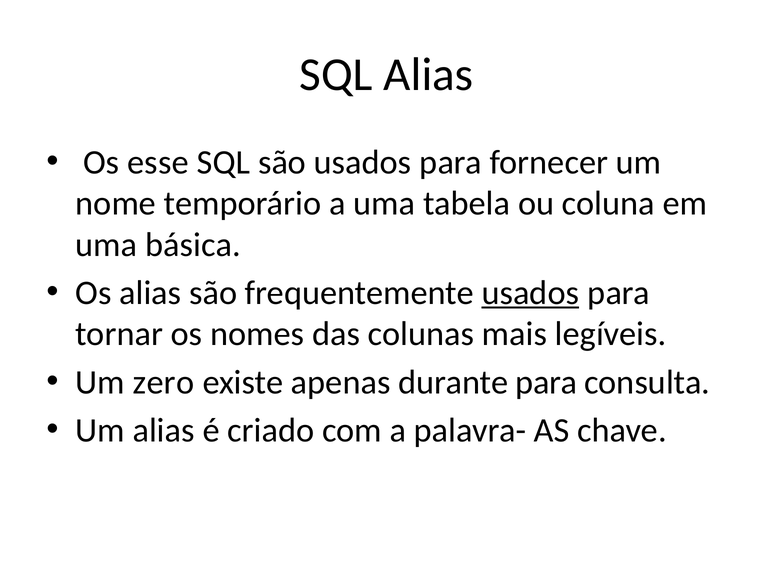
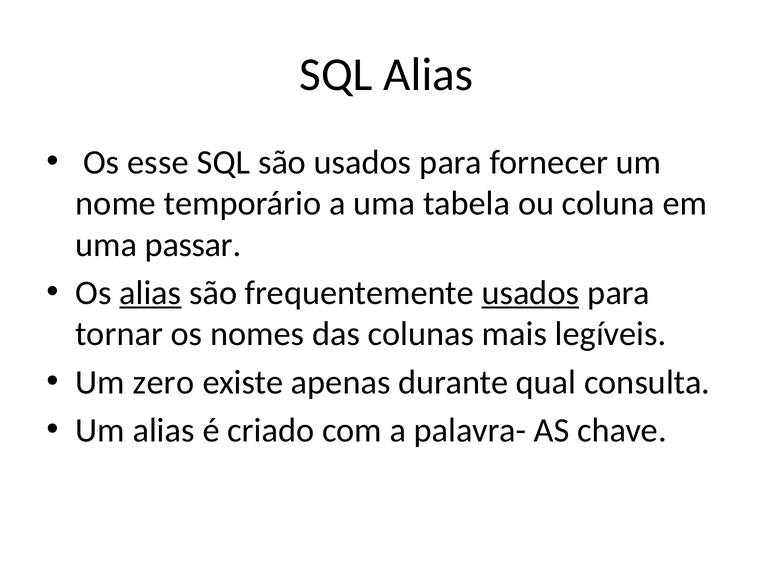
básica: básica -> passar (193, 245)
alias underline: none -> present (150, 293)
durante para: para -> qual (546, 382)
